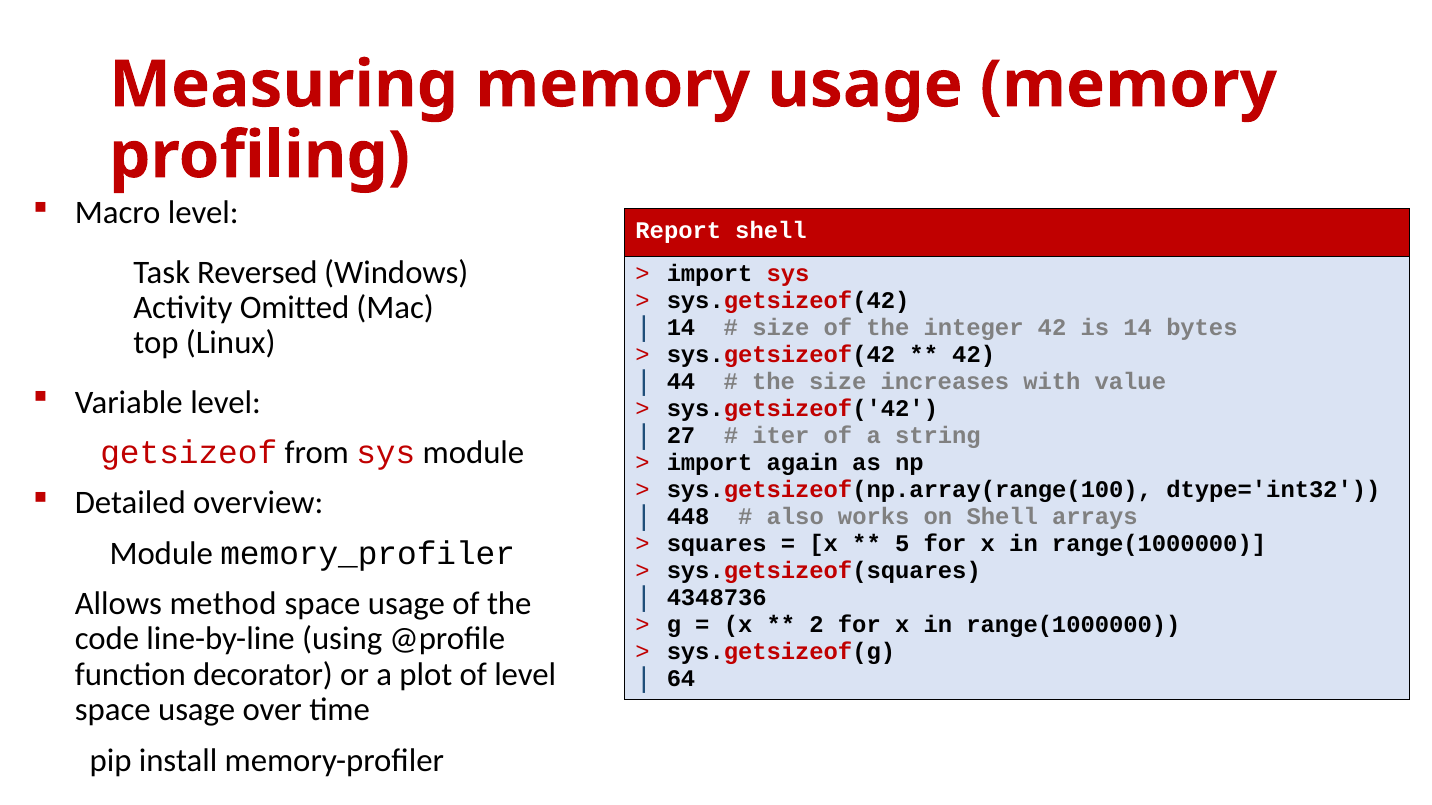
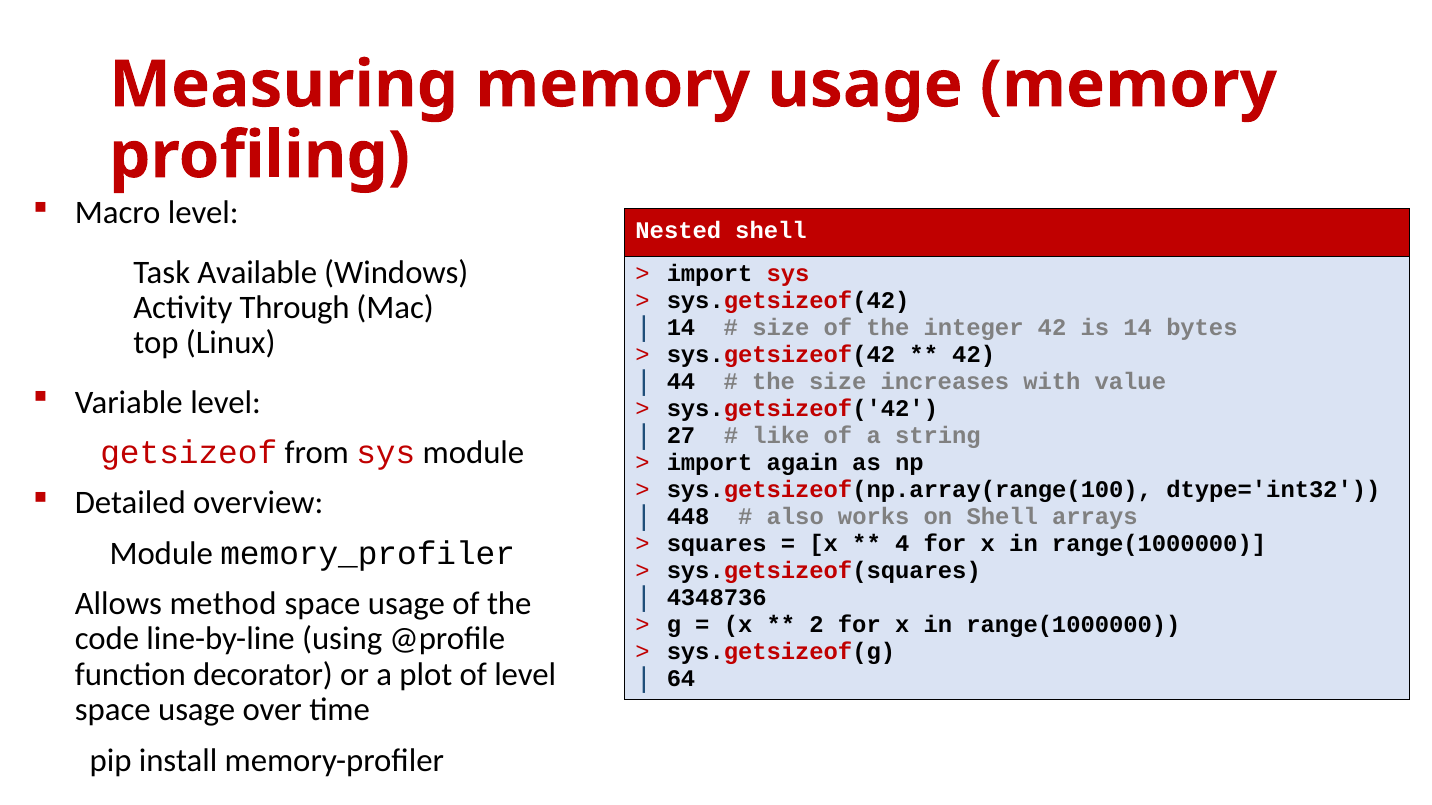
Report: Report -> Nested (678, 231)
Reversed: Reversed -> Available (257, 272)
Omitted: Omitted -> Through (295, 308)
iter: iter -> like (781, 436)
5: 5 -> 4 (902, 544)
